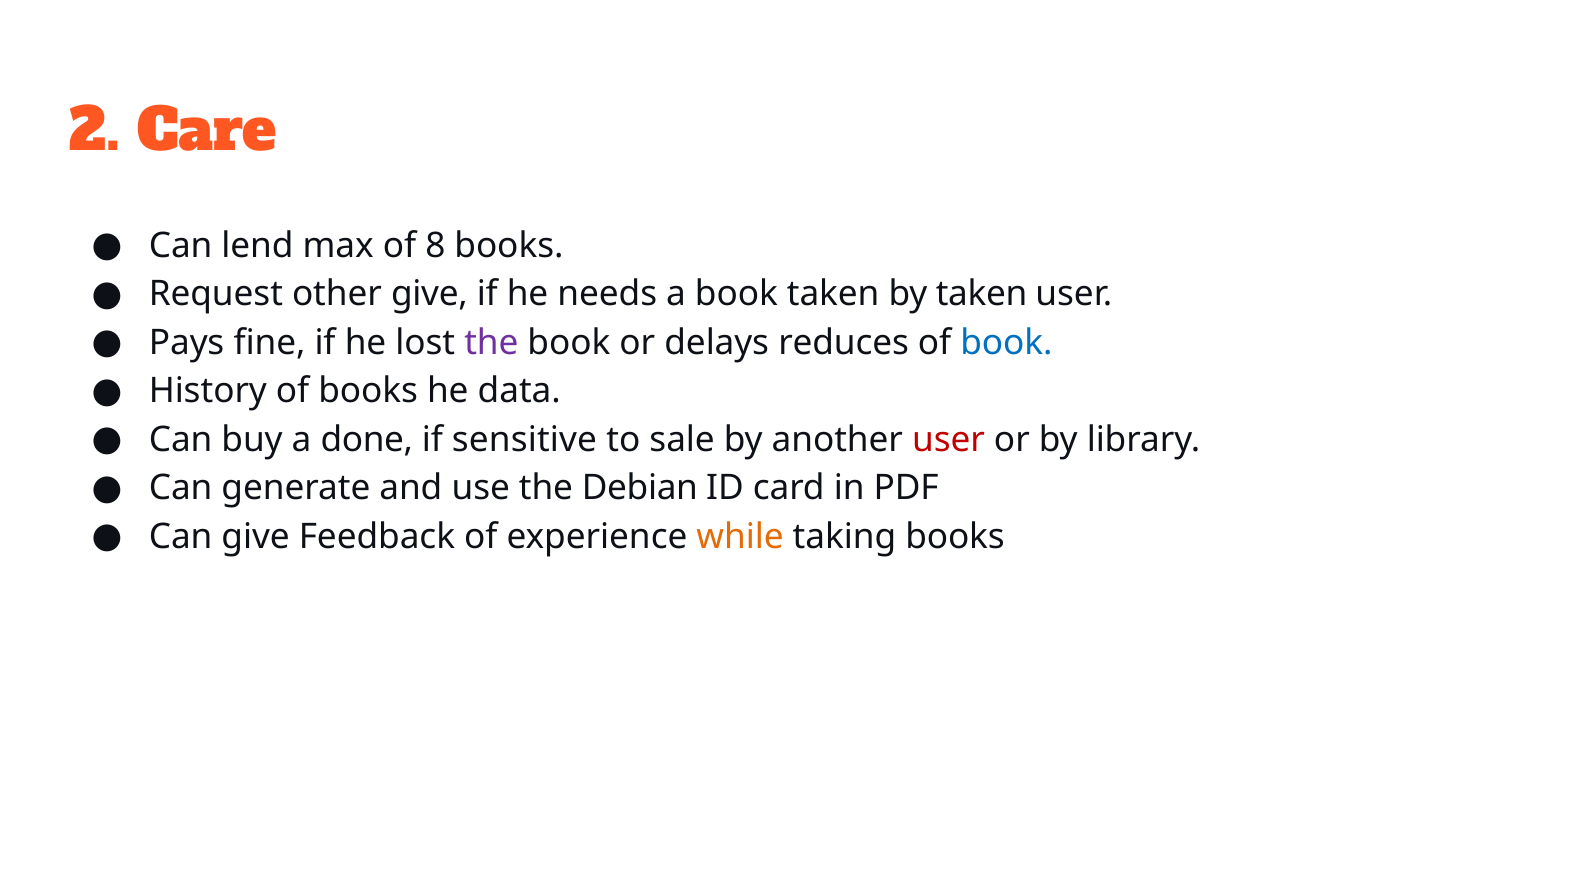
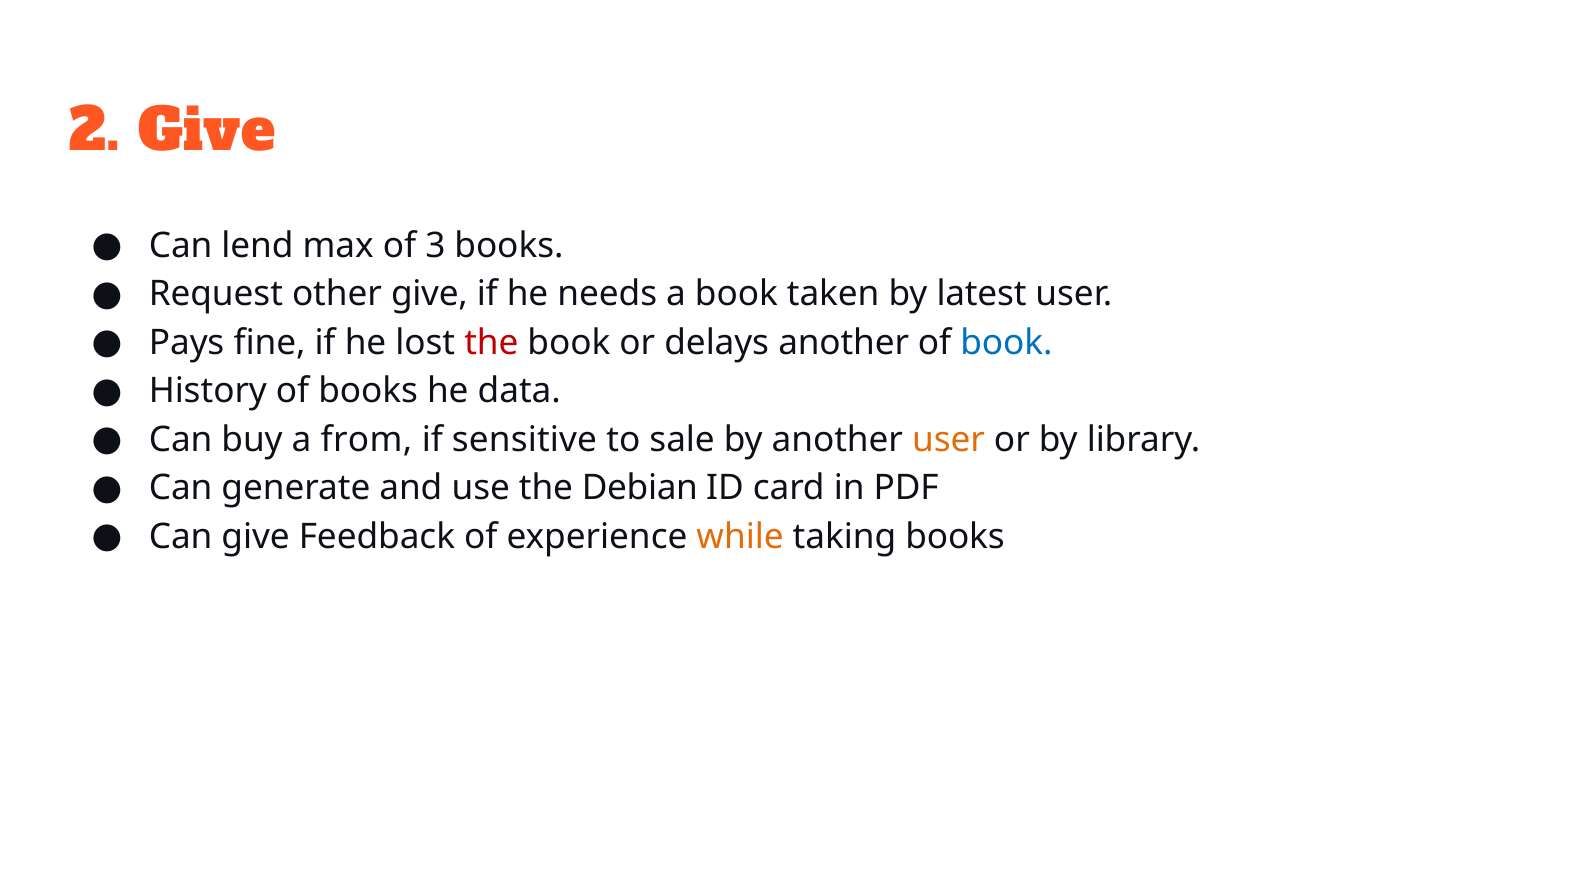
2 Care: Care -> Give (207, 131)
8: 8 -> 3 (435, 245)
by taken: taken -> latest (982, 294)
the colour: purple -> red (491, 342)
delays reduces: reduces -> another (844, 342)
done: done -> from (366, 439)
user colour: red -> orange (949, 439)
